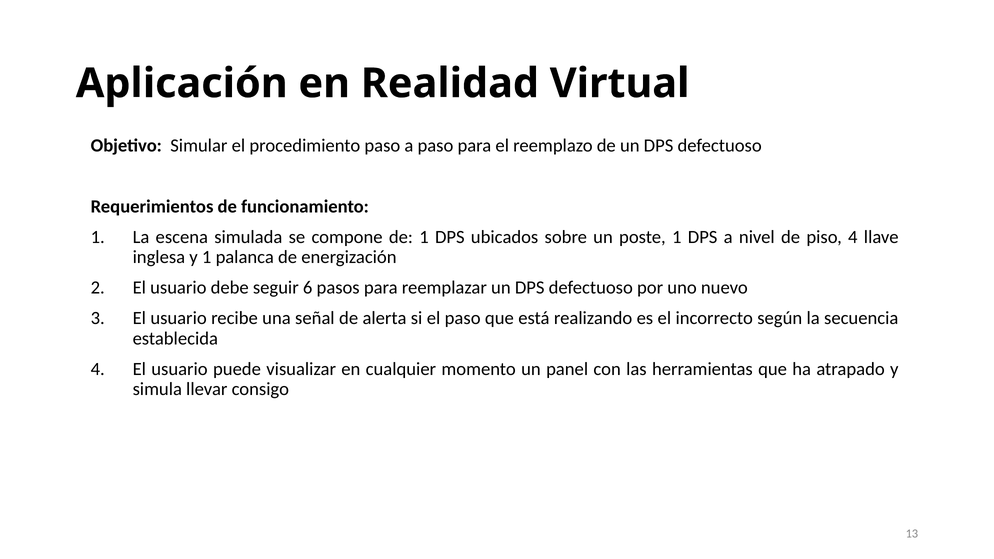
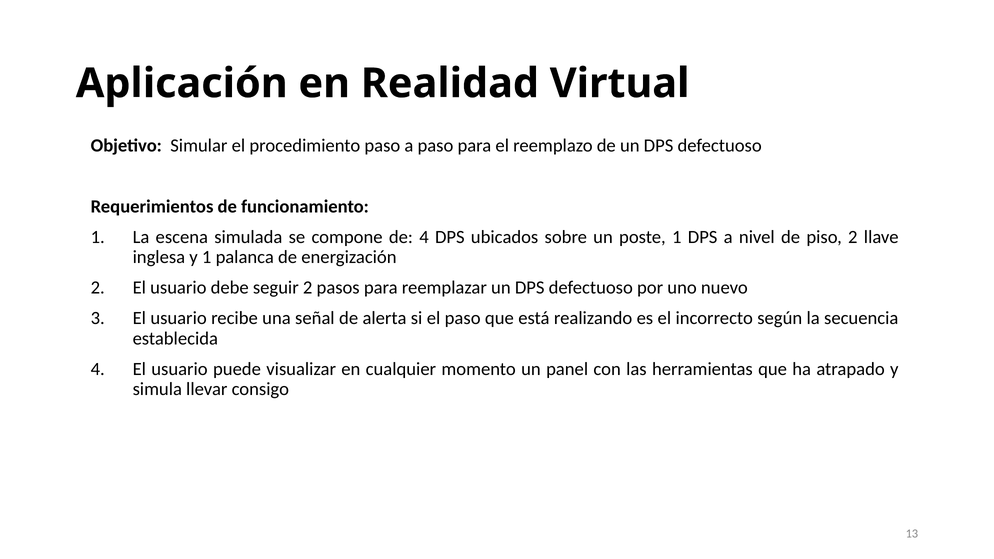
de 1: 1 -> 4 (424, 237)
piso 4: 4 -> 2 (853, 237)
seguir 6: 6 -> 2 (308, 288)
